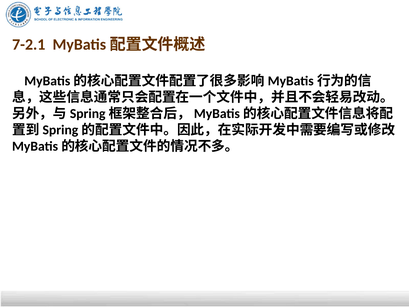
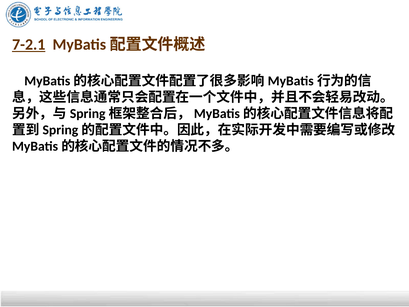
7-2.1 underline: none -> present (29, 45)
